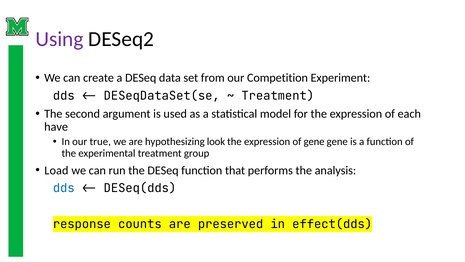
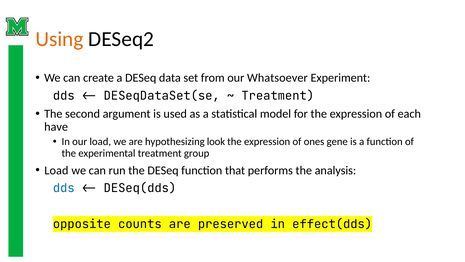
Using colour: purple -> orange (59, 39)
Competition: Competition -> Whatsoever (277, 78)
our true: true -> load (100, 141)
of gene: gene -> ones (314, 141)
response: response -> opposite (82, 224)
